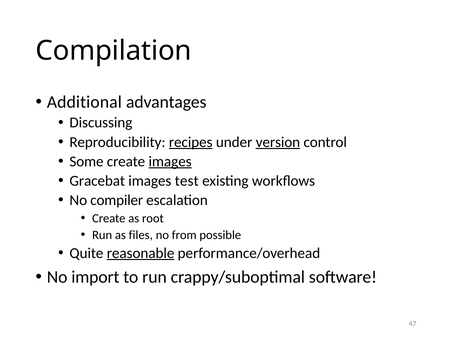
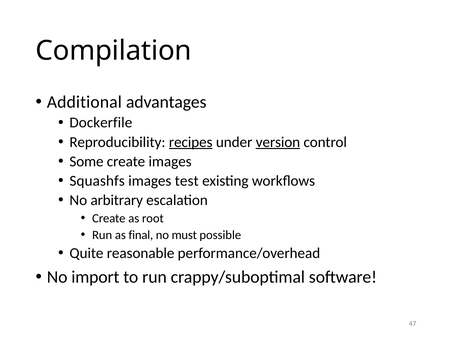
Discussing: Discussing -> Dockerfile (101, 123)
images underline: present -> none (170, 161)
Gracebat: Gracebat -> Squashfs (97, 181)
compiler: compiler -> arbitrary (117, 200)
files: files -> final (141, 235)
from: from -> must (184, 235)
reasonable underline: present -> none (141, 253)
